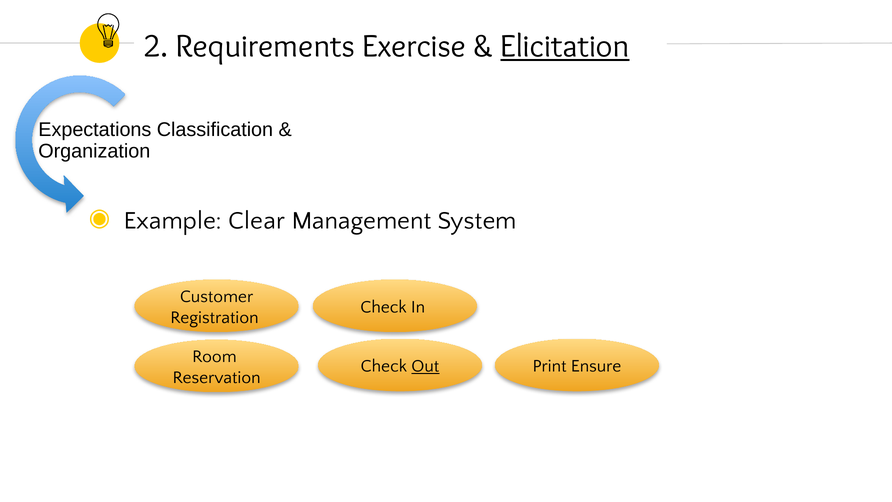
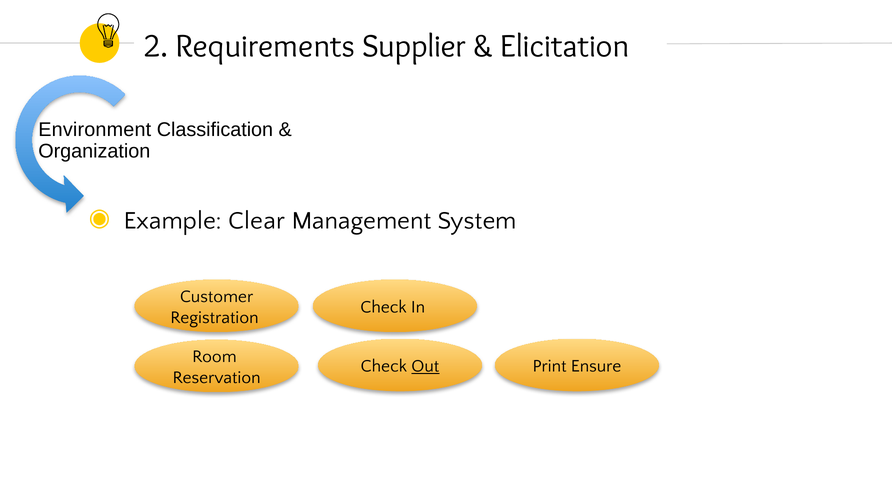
Exercise: Exercise -> Supplier (414, 46)
Elicitation underline: present -> none (565, 46)
Expectations: Expectations -> Environment (95, 130)
